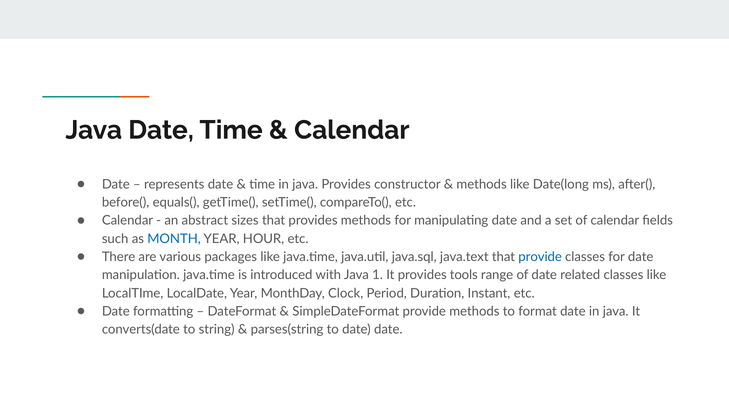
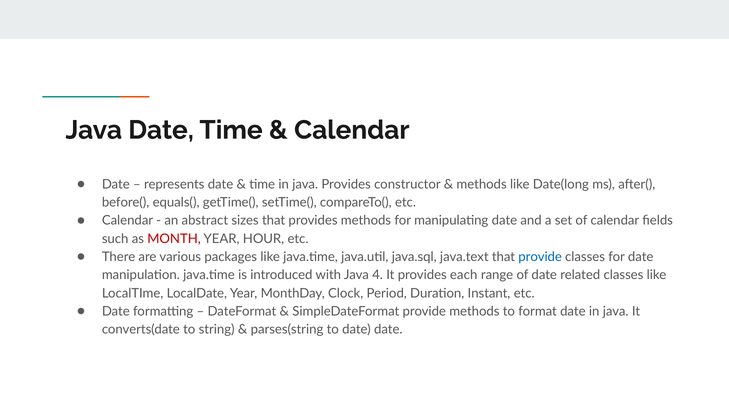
MONTH colour: blue -> red (174, 239)
1: 1 -> 4 (378, 275)
tools: tools -> each (464, 275)
